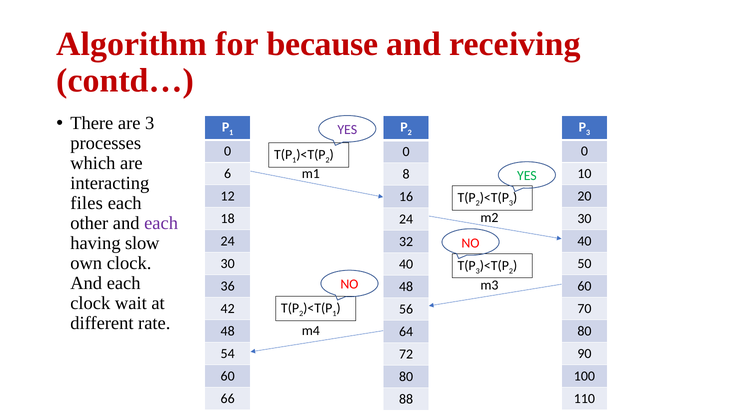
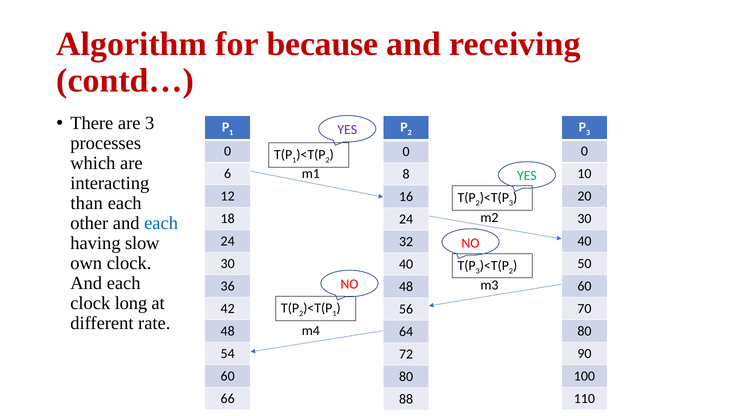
files: files -> than (87, 203)
each colour: purple -> blue (161, 223)
wait: wait -> long (131, 303)
